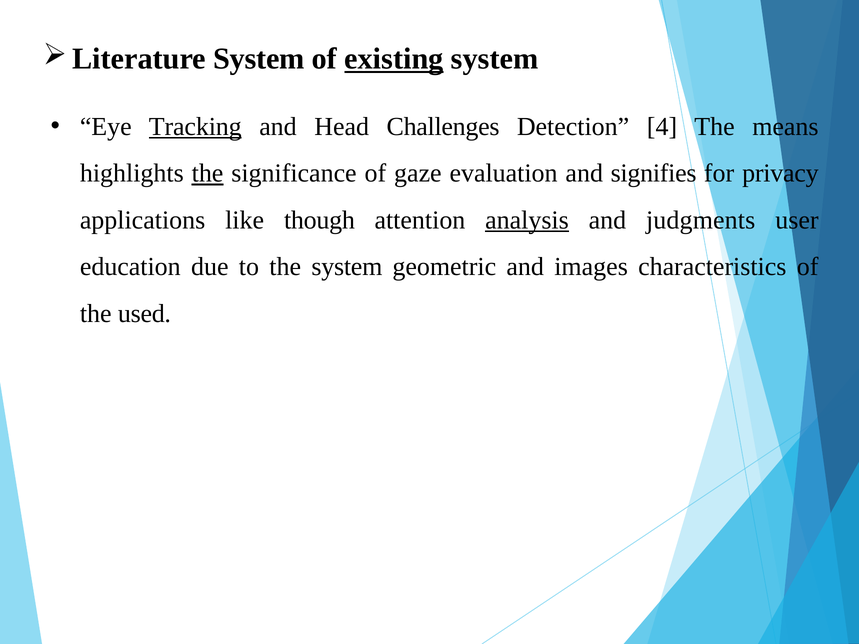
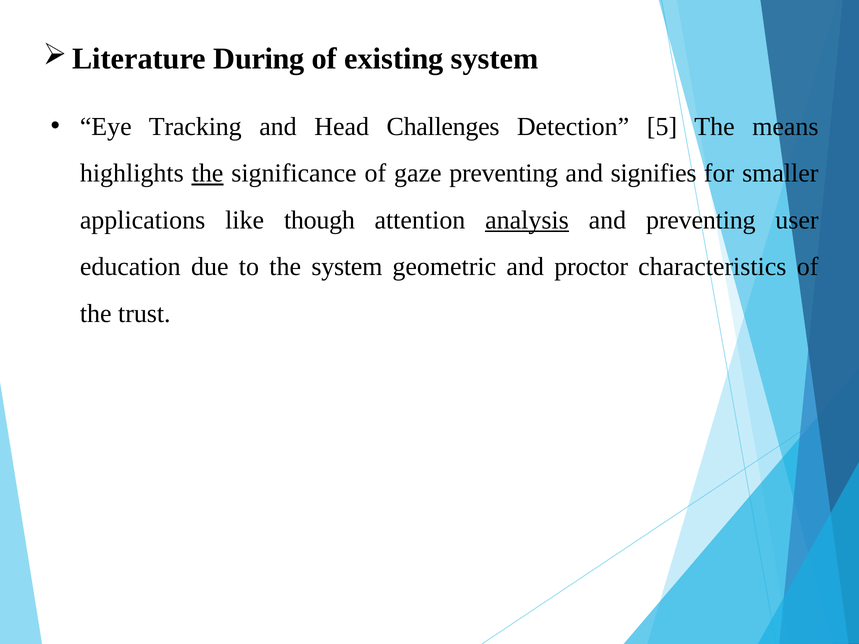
System: System -> During (259, 59)
existing underline: present -> none (394, 59)
Tracking underline: present -> none (195, 127)
4: 4 -> 5 (662, 127)
gaze evaluation: evaluation -> preventing (504, 173)
privacy: privacy -> smaller (780, 173)
and judgments: judgments -> preventing (701, 220)
images: images -> proctor (591, 267)
used: used -> trust (144, 314)
